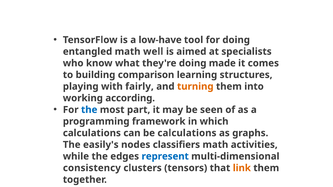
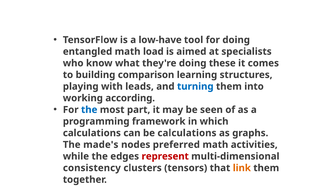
well: well -> load (153, 52)
made: made -> these (222, 63)
fairly: fairly -> leads (140, 87)
turning colour: orange -> blue (195, 87)
easily's: easily's -> made's (101, 145)
classifiers: classifiers -> preferred (176, 145)
represent colour: blue -> red (165, 157)
